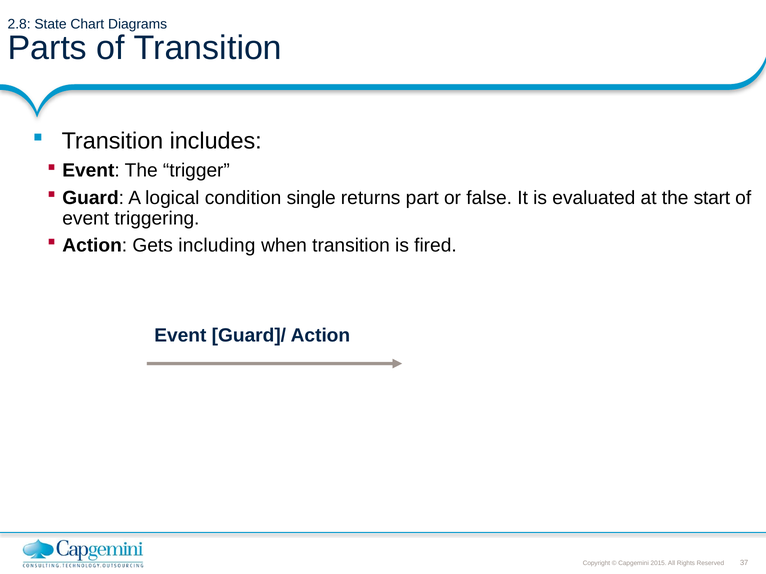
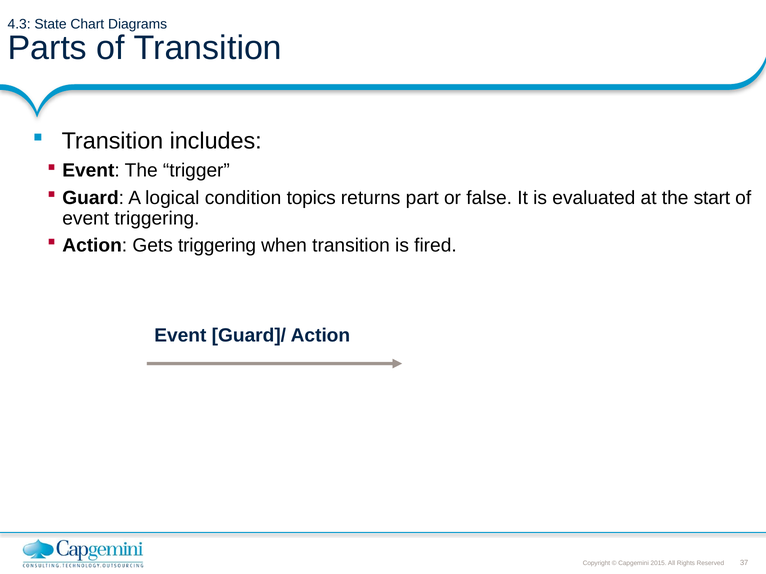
2.8: 2.8 -> 4.3 (19, 24)
single: single -> topics (311, 198)
Gets including: including -> triggering (217, 246)
